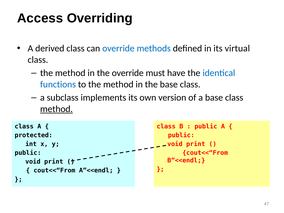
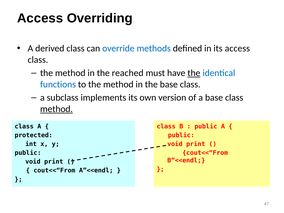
its virtual: virtual -> access (237, 48)
the override: override -> reached (128, 73)
the underline: none -> present (194, 73)
